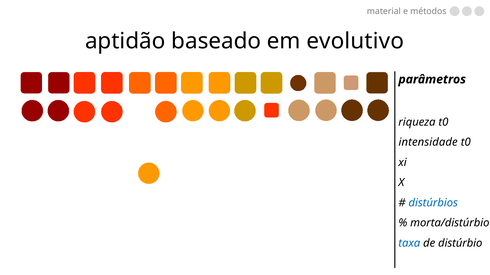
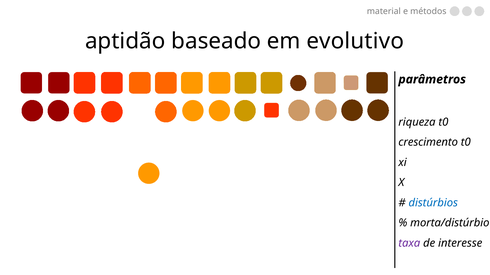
intensidade: intensidade -> crescimento (428, 143)
taxa colour: blue -> purple (409, 244)
distúrbio: distúrbio -> interesse (460, 244)
